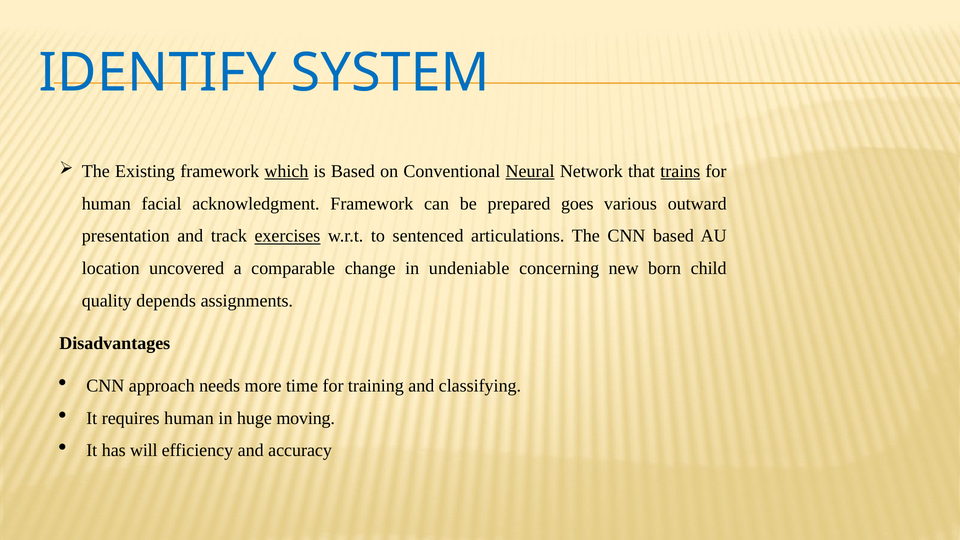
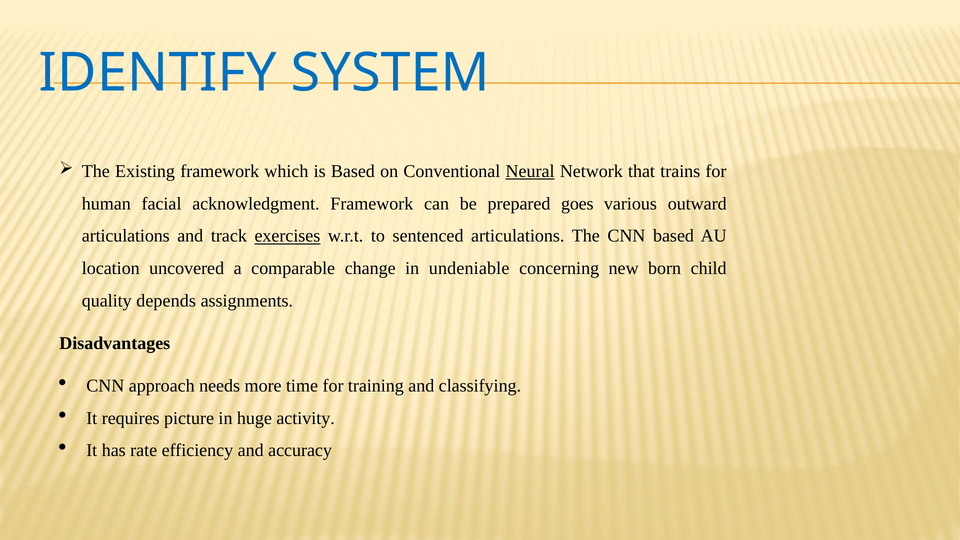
which underline: present -> none (286, 171)
trains underline: present -> none (680, 171)
presentation: presentation -> articulations (126, 236)
requires human: human -> picture (189, 418)
moving: moving -> activity (306, 418)
will: will -> rate (144, 450)
